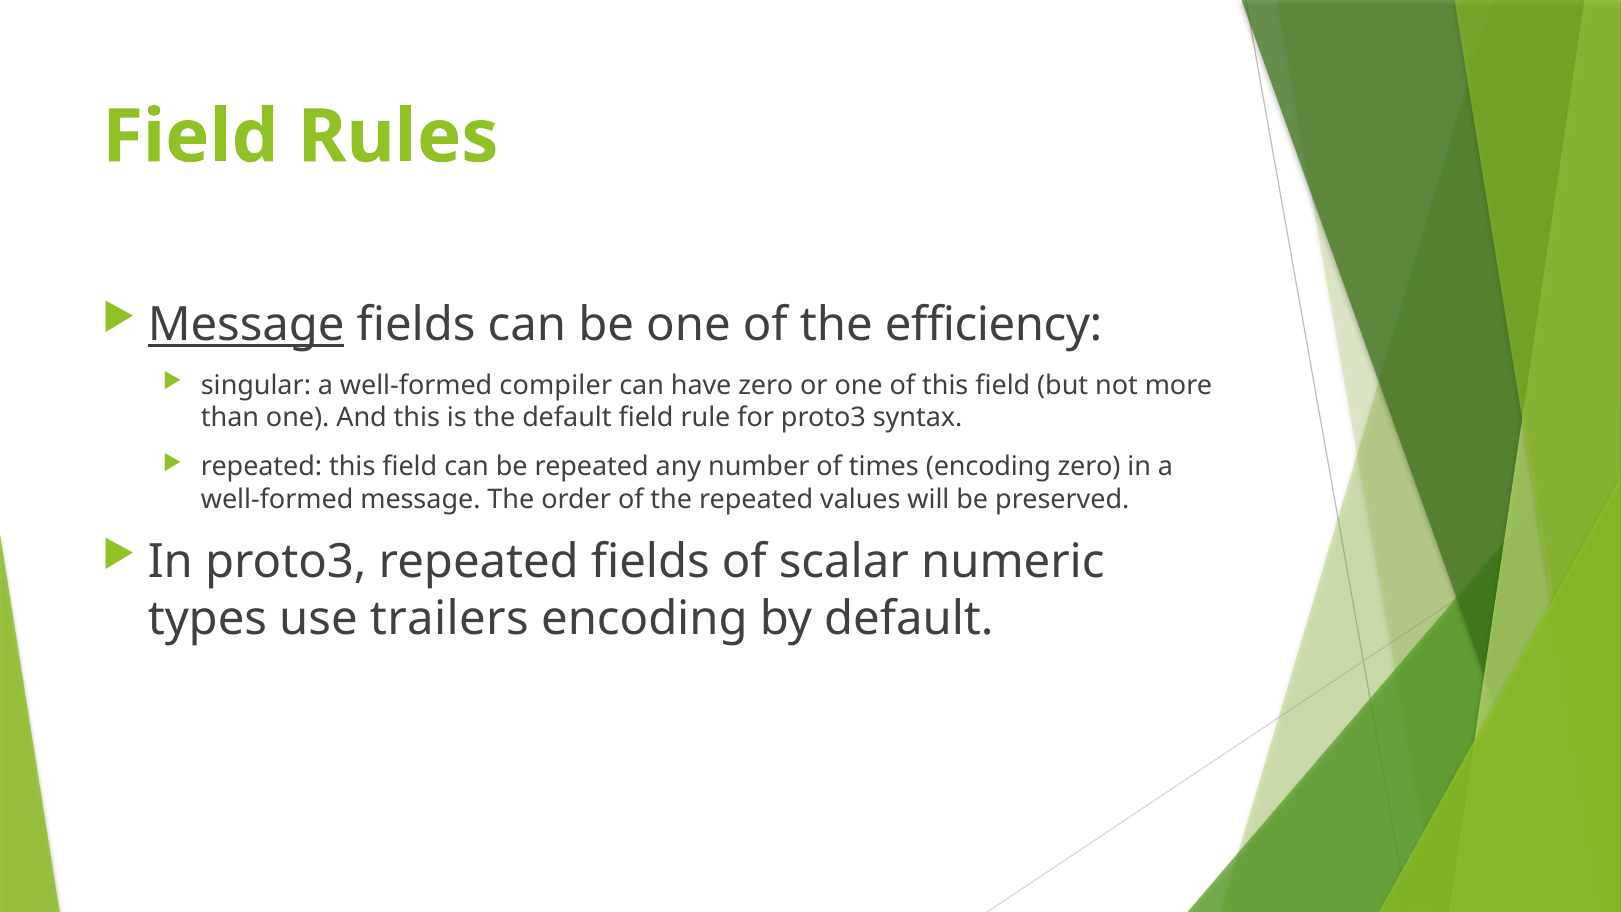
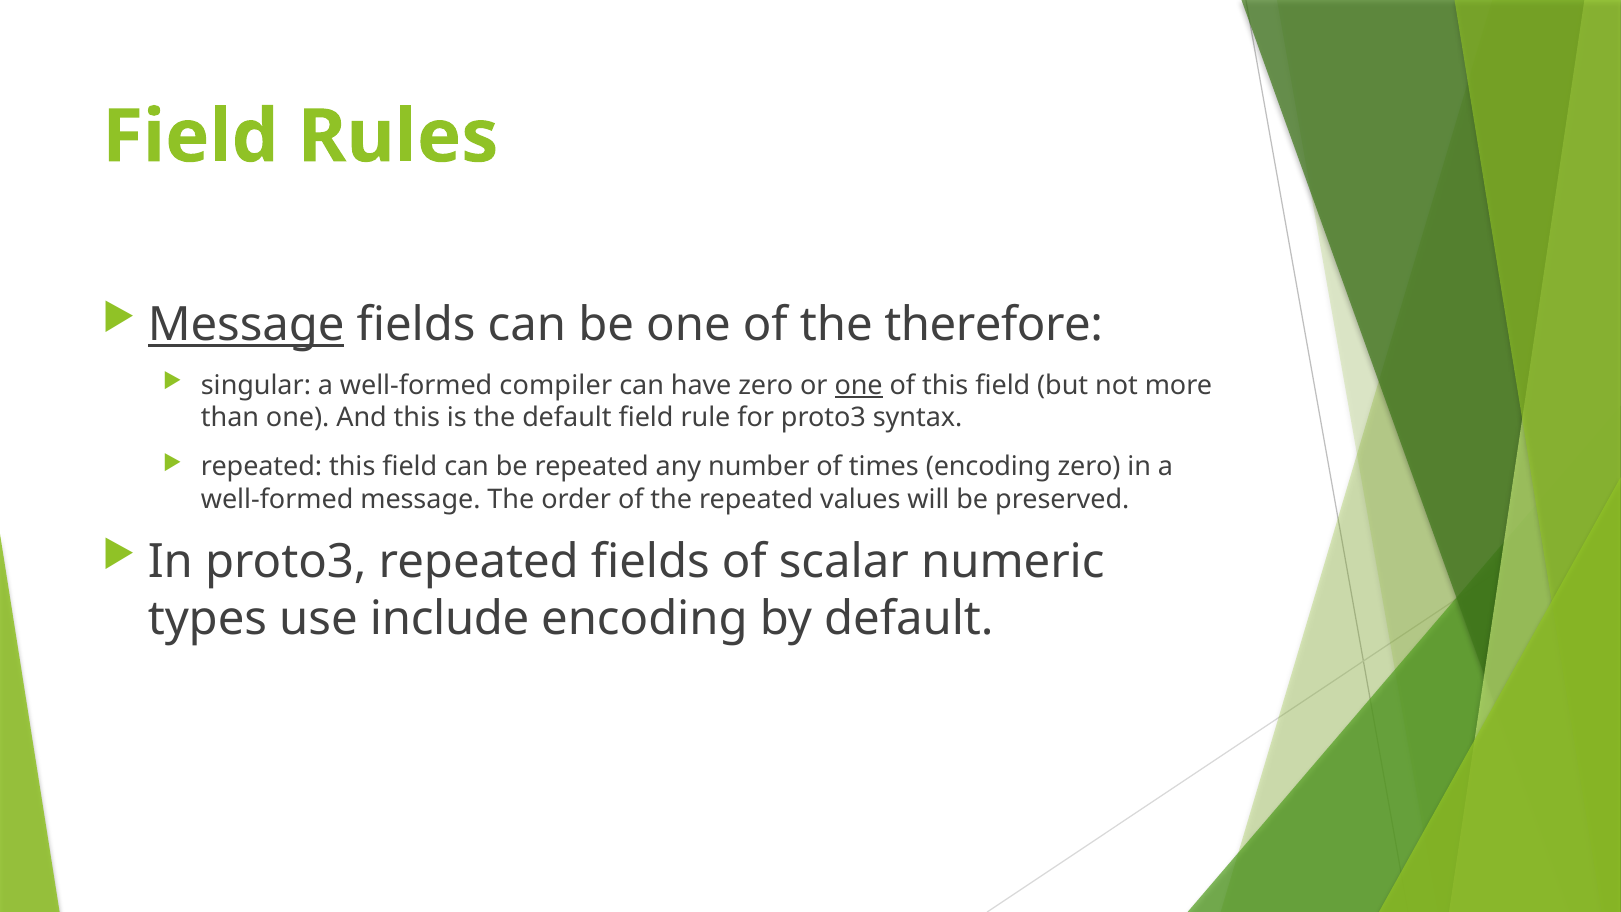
efficiency: efficiency -> therefore (994, 325)
one underline: none -> present (859, 385)
trailers: trailers -> include (450, 619)
